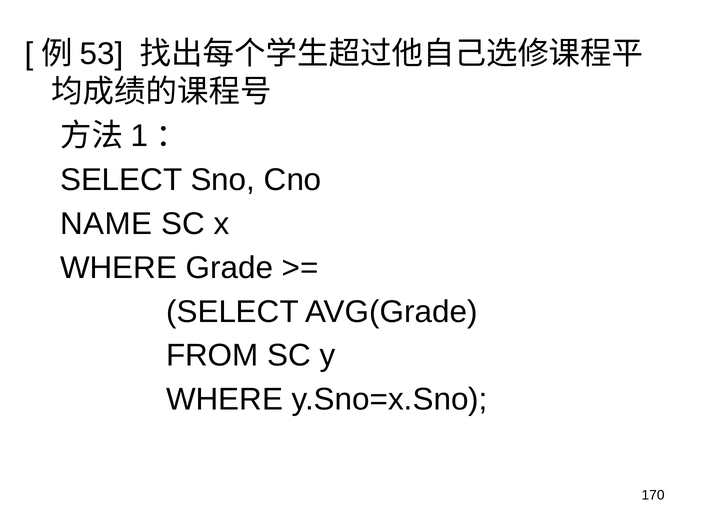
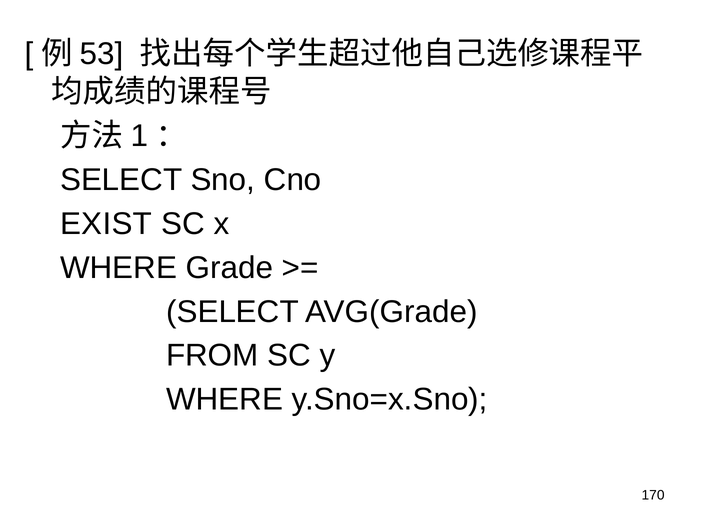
NAME: NAME -> EXIST (106, 224)
